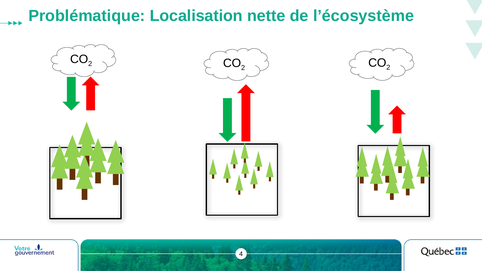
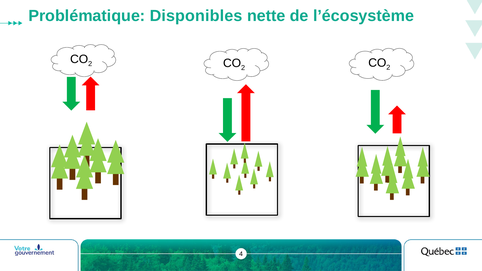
Localisation: Localisation -> Disponibles (196, 16)
